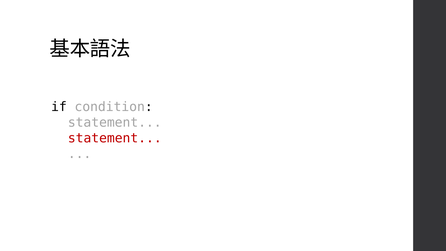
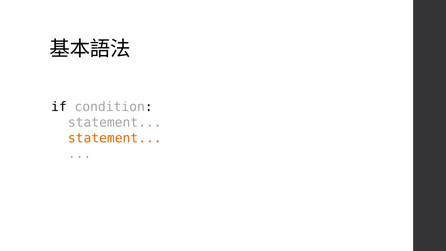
statement colour: red -> orange (115, 138)
